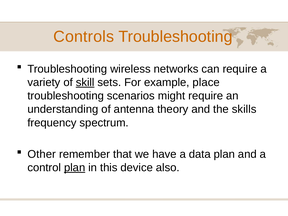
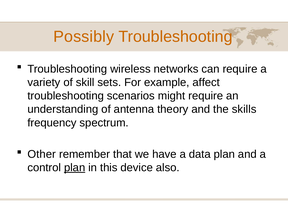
Controls: Controls -> Possibly (84, 37)
skill underline: present -> none (85, 82)
place: place -> affect (206, 82)
